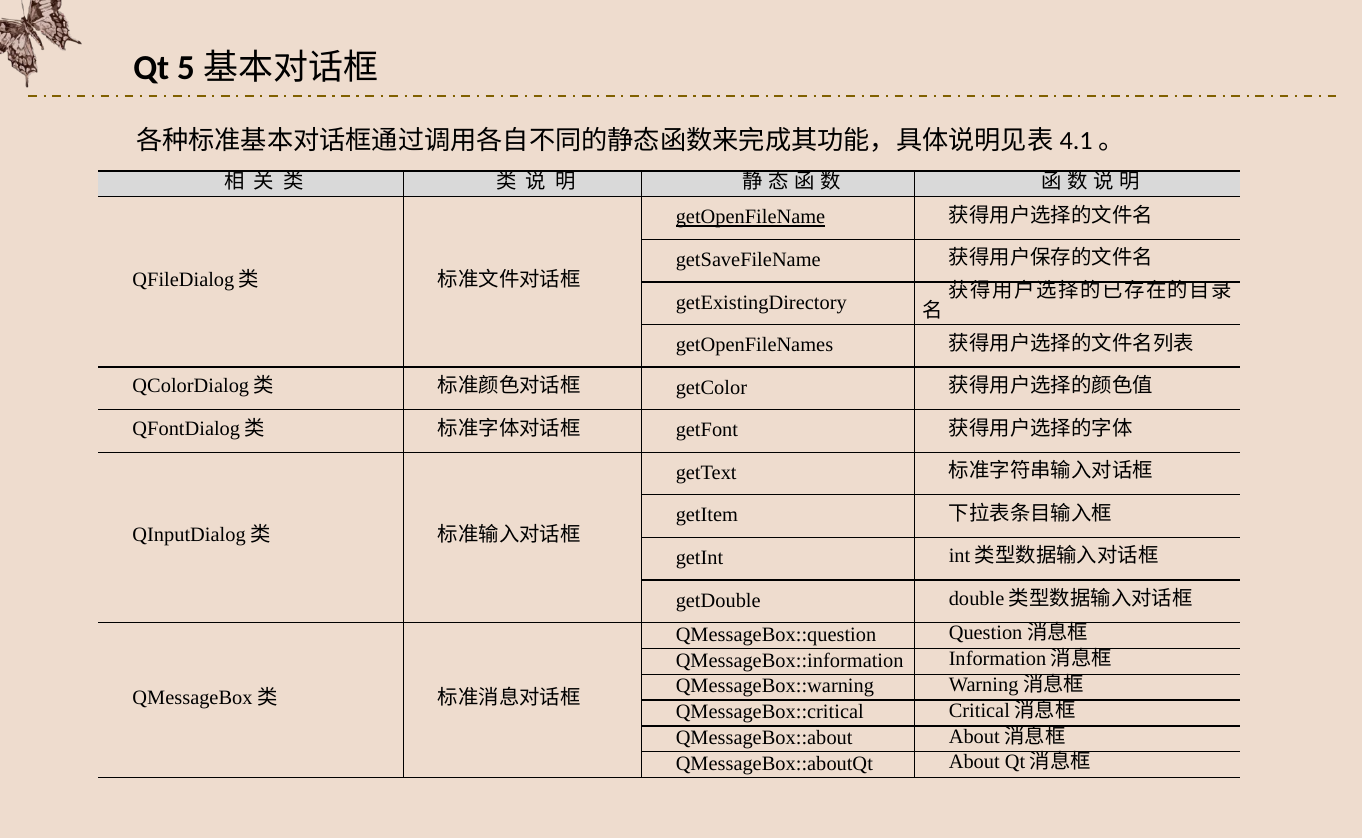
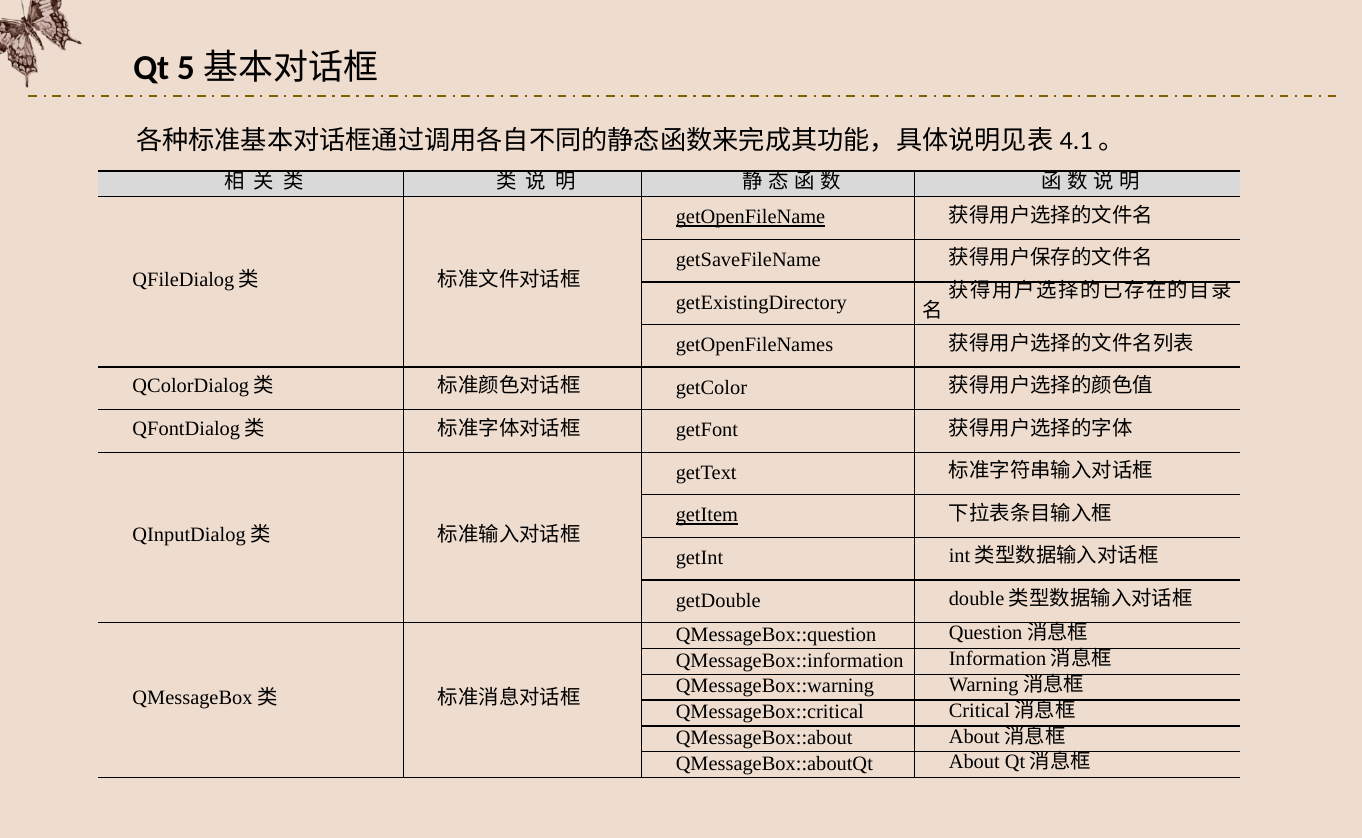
getItem underline: none -> present (707, 515)
